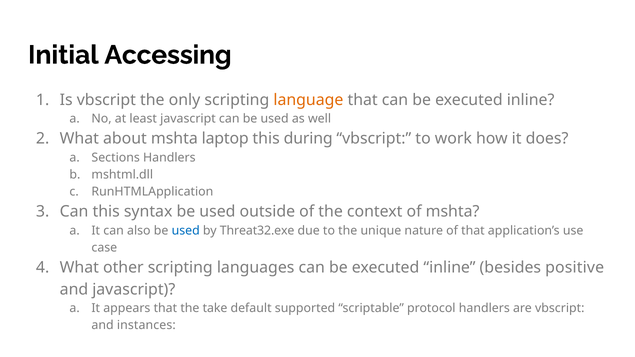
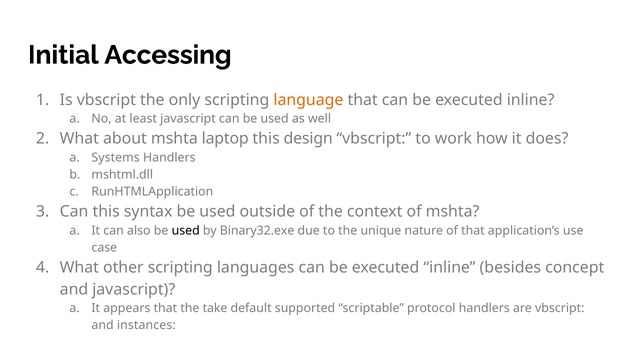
during: during -> design (308, 139)
Sections: Sections -> Systems (116, 158)
used colour: blue -> black (186, 231)
Threat32.exe: Threat32.exe -> Binary32.exe (257, 231)
positive: positive -> concept (575, 268)
